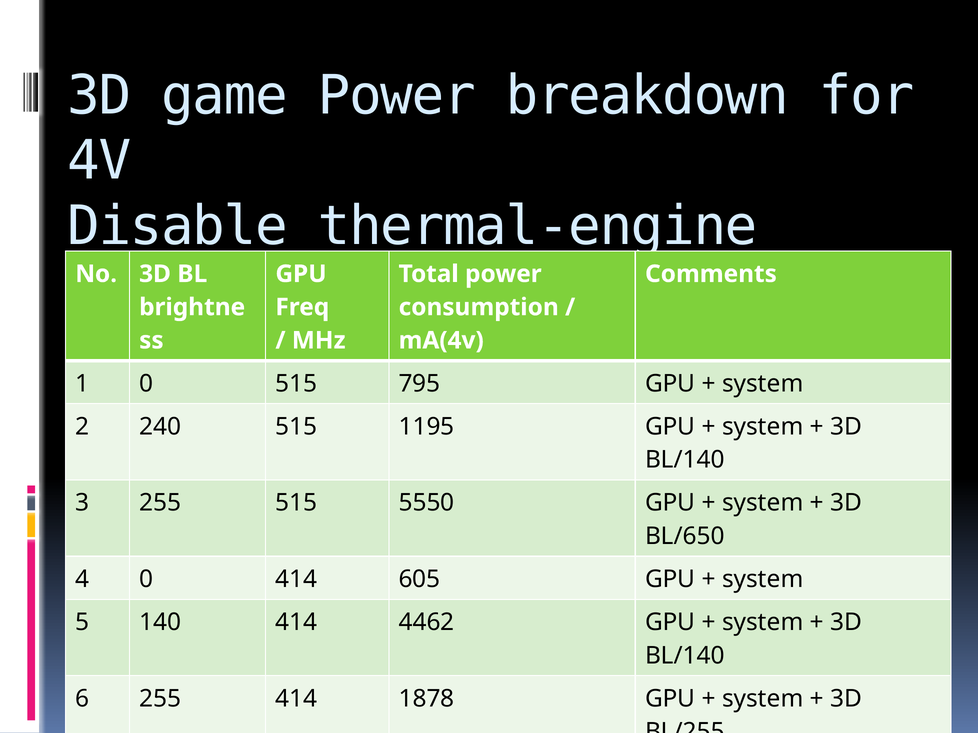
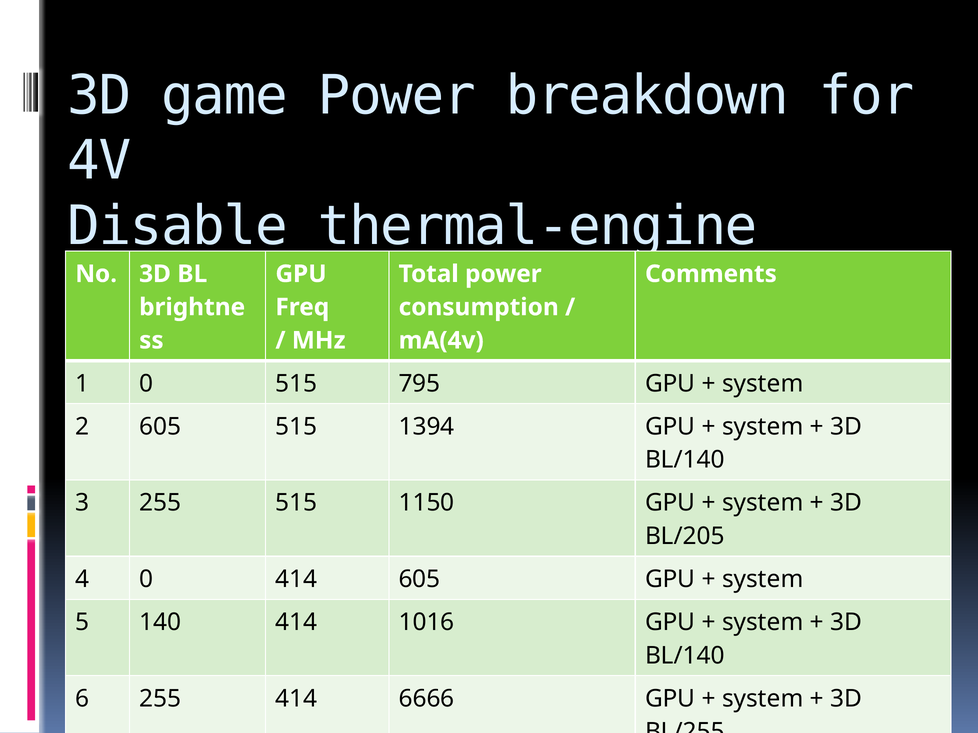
2 240: 240 -> 605 (160, 427)
1195: 1195 -> 1394 (427, 427)
5550: 5550 -> 1150 (427, 503)
BL/650: BL/650 -> BL/205 (685, 536)
4462: 4462 -> 1016 (427, 623)
1878: 1878 -> 6666 (427, 699)
